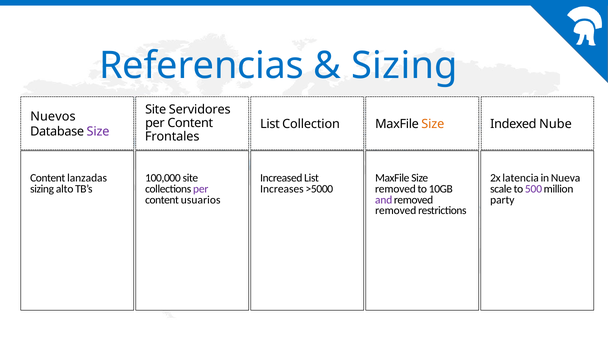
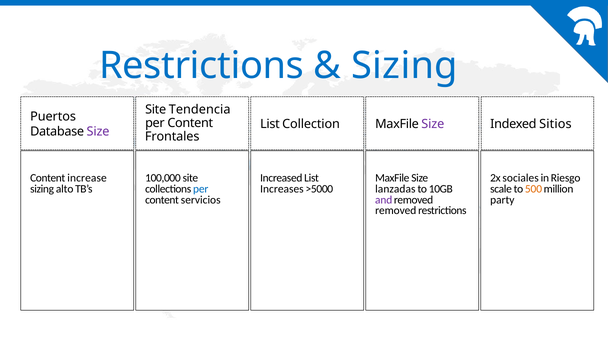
Referencias: Referencias -> Restrictions (202, 66)
Servidores: Servidores -> Tendencia (200, 109)
Nuevos: Nuevos -> Puertos (53, 116)
Nube: Nube -> Sitios (555, 124)
Size colour: orange -> purple (433, 124)
lanzadas: lanzadas -> increase (87, 178)
latencia: latencia -> sociales (521, 178)
Nueva: Nueva -> Riesgo (566, 178)
per colour: purple -> blue (201, 189)
removed: removed -> lanzadas (395, 189)
500 colour: purple -> orange (533, 189)
usuarios: usuarios -> servicios (201, 200)
